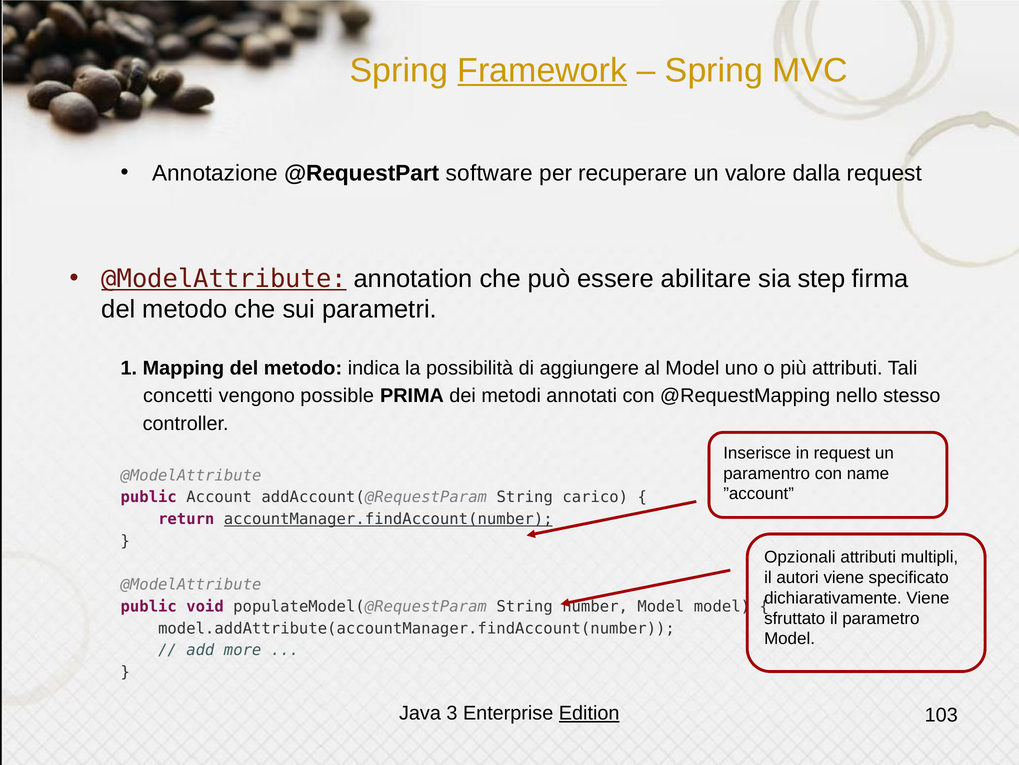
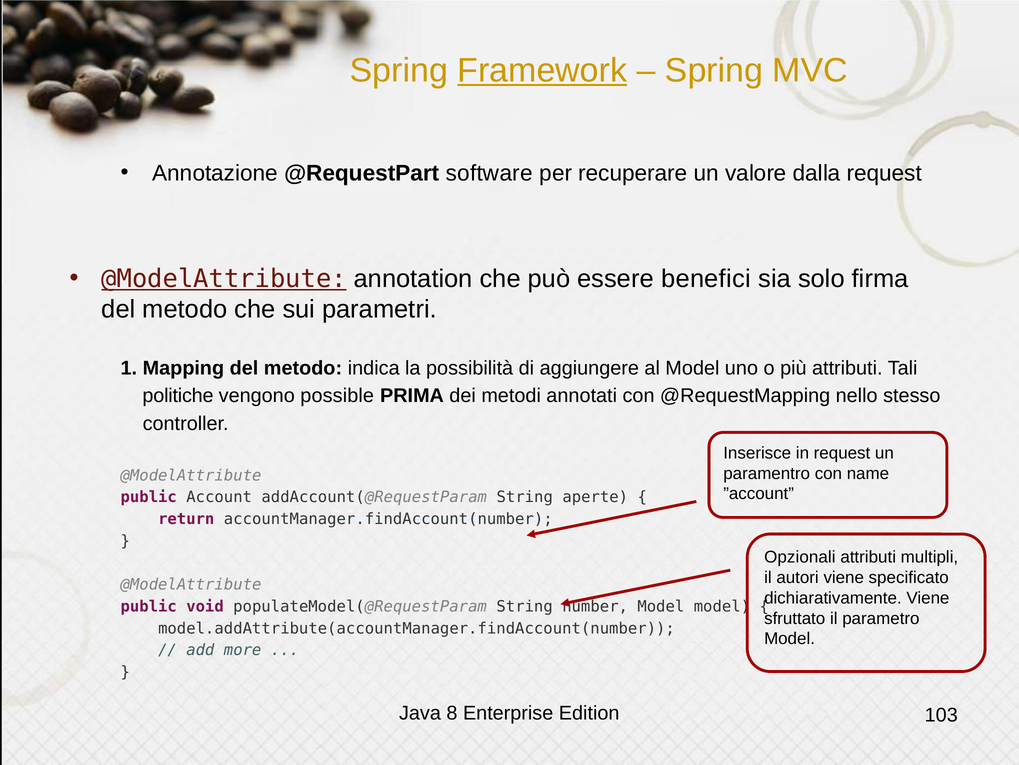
abilitare: abilitare -> benefici (706, 279)
step: step -> solo (821, 279)
concetti: concetti -> politiche (178, 395)
carico: carico -> aperte (595, 497)
accountManager.findAccount(number underline: present -> none (388, 519)
3: 3 -> 8 (452, 713)
Edition underline: present -> none (589, 713)
